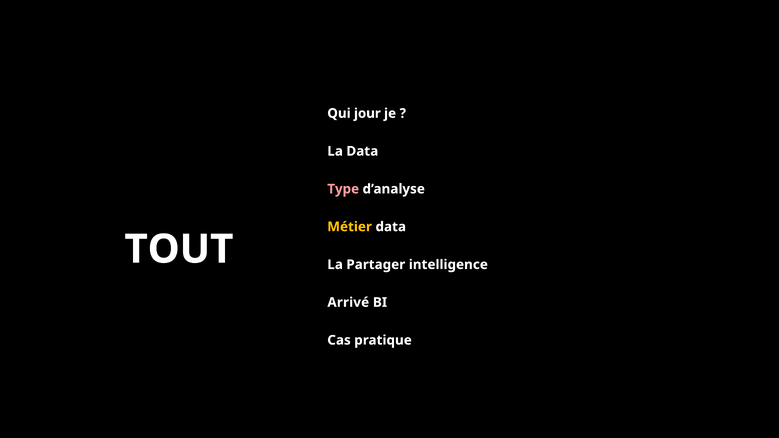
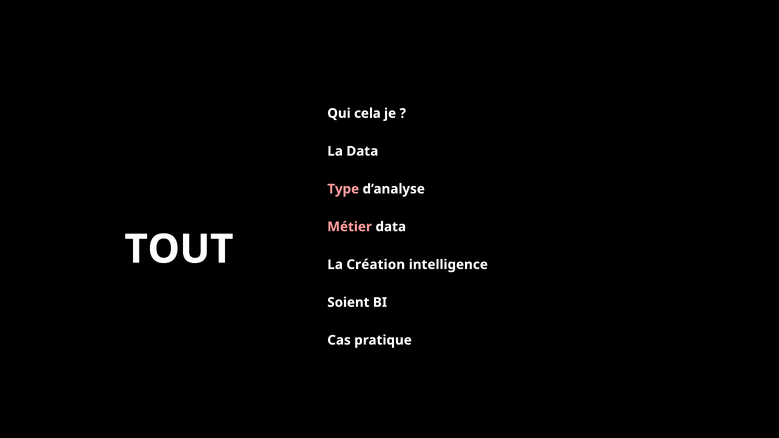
jour: jour -> cela (367, 113)
Métier colour: yellow -> pink (350, 227)
Partager: Partager -> Création (376, 265)
Arrivé: Arrivé -> Soient (348, 303)
